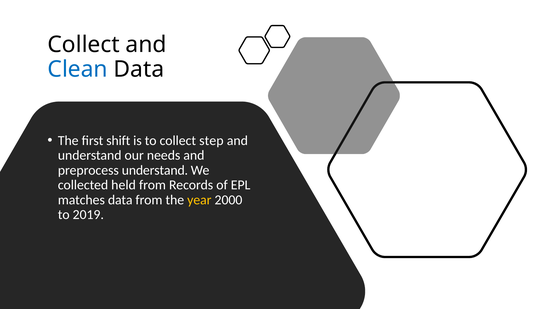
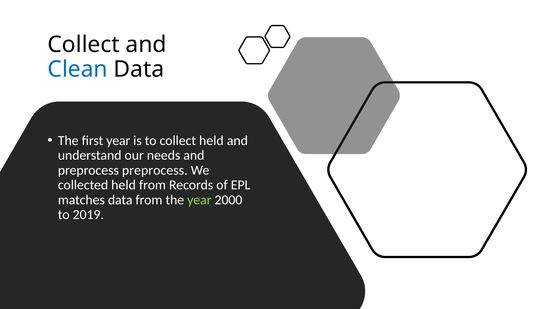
first shift: shift -> year (118, 141)
collect step: step -> held (211, 141)
preprocess understand: understand -> preprocess (155, 170)
year colour: yellow -> light green (199, 200)
